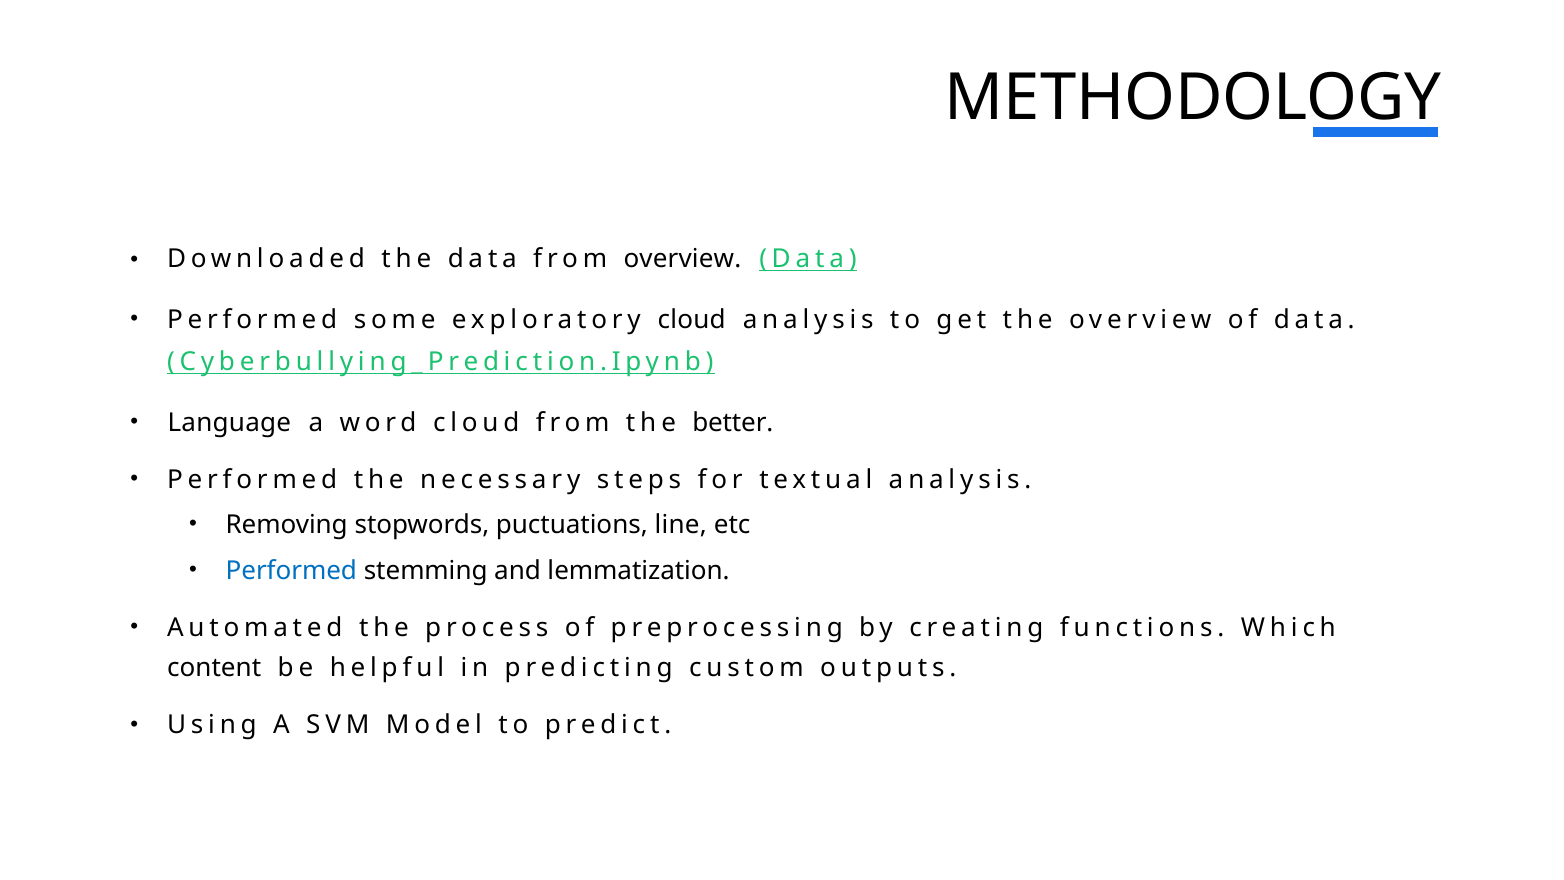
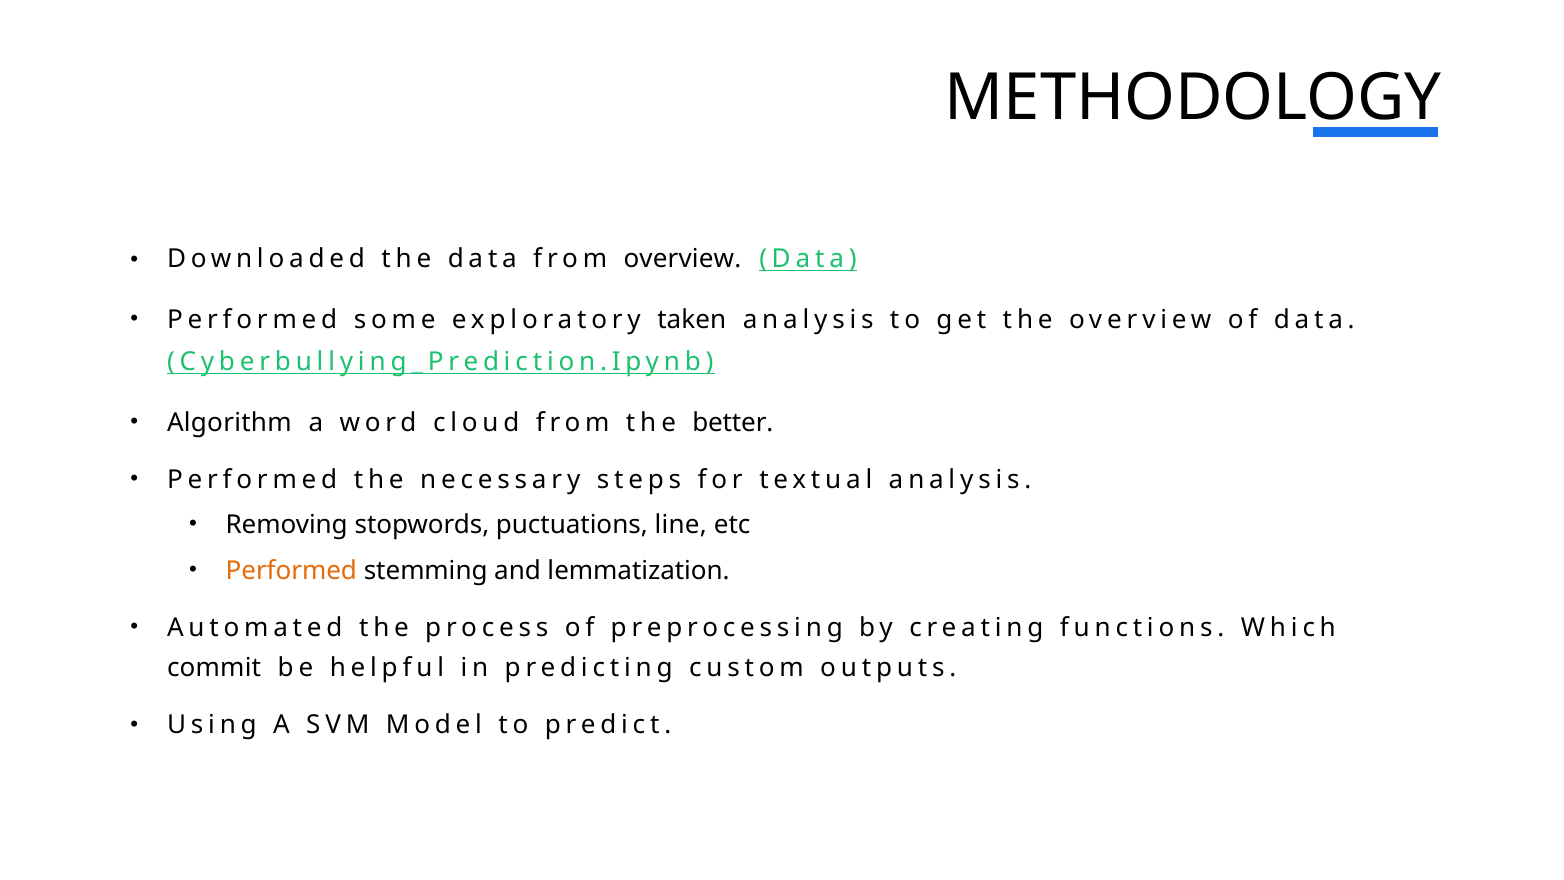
exploratory cloud: cloud -> taken (692, 319)
Language: Language -> Algorithm (229, 422)
Performed colour: blue -> orange (291, 571)
content: content -> commit (214, 668)
